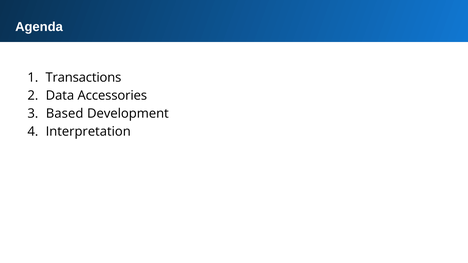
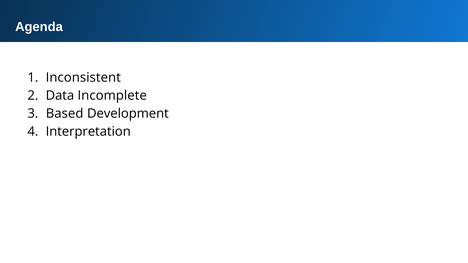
Transactions: Transactions -> Inconsistent (83, 78)
Accessories: Accessories -> Incomplete (112, 96)
